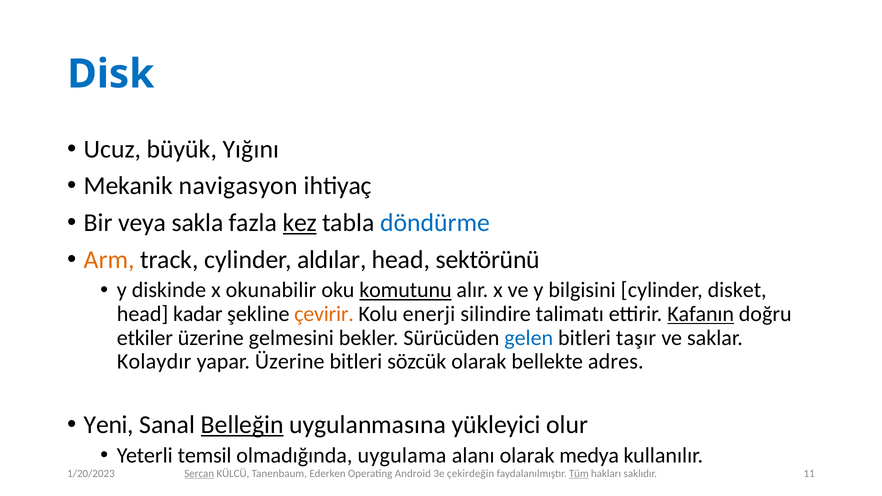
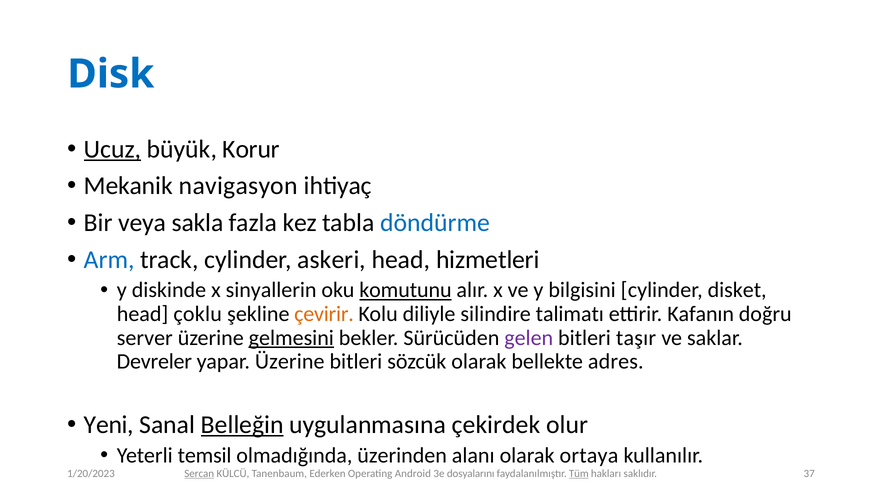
Ucuz underline: none -> present (112, 149)
Yığını: Yığını -> Korur (251, 149)
kez underline: present -> none (300, 223)
Arm colour: orange -> blue (109, 260)
aldılar: aldılar -> askeri (332, 260)
sektörünü: sektörünü -> hizmetleri (488, 260)
okunabilir: okunabilir -> sinyallerin (271, 290)
kadar: kadar -> çoklu (198, 314)
enerji: enerji -> diliyle (429, 314)
Kafanın underline: present -> none (701, 314)
etkiler: etkiler -> server (145, 338)
gelmesini underline: none -> present (291, 338)
gelen colour: blue -> purple (529, 338)
Kolaydır: Kolaydır -> Devreler (154, 362)
yükleyici: yükleyici -> çekirdek (496, 425)
uygulama: uygulama -> üzerinden (402, 455)
medya: medya -> ortaya (589, 455)
çekirdeğin: çekirdeğin -> dosyalarını (471, 474)
11: 11 -> 37 (809, 474)
